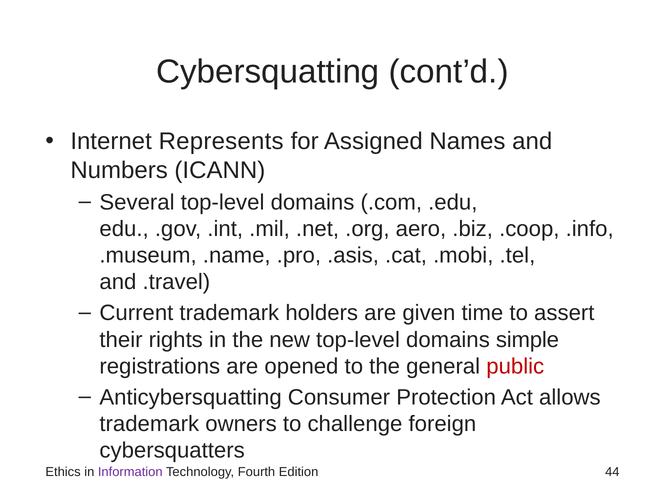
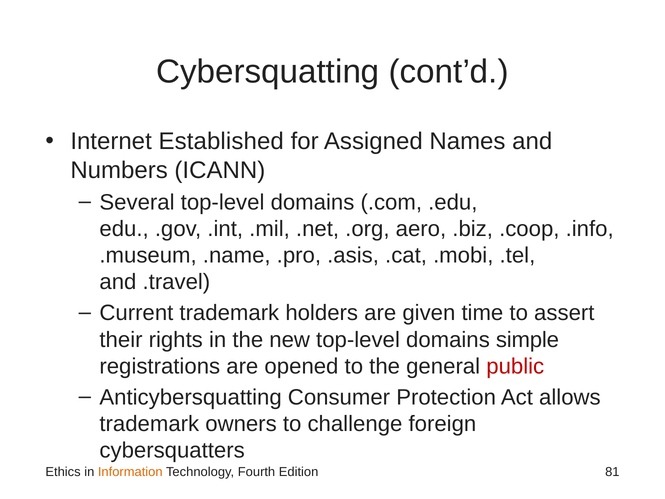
Represents: Represents -> Established (221, 141)
Information colour: purple -> orange (130, 472)
44: 44 -> 81 (612, 472)
